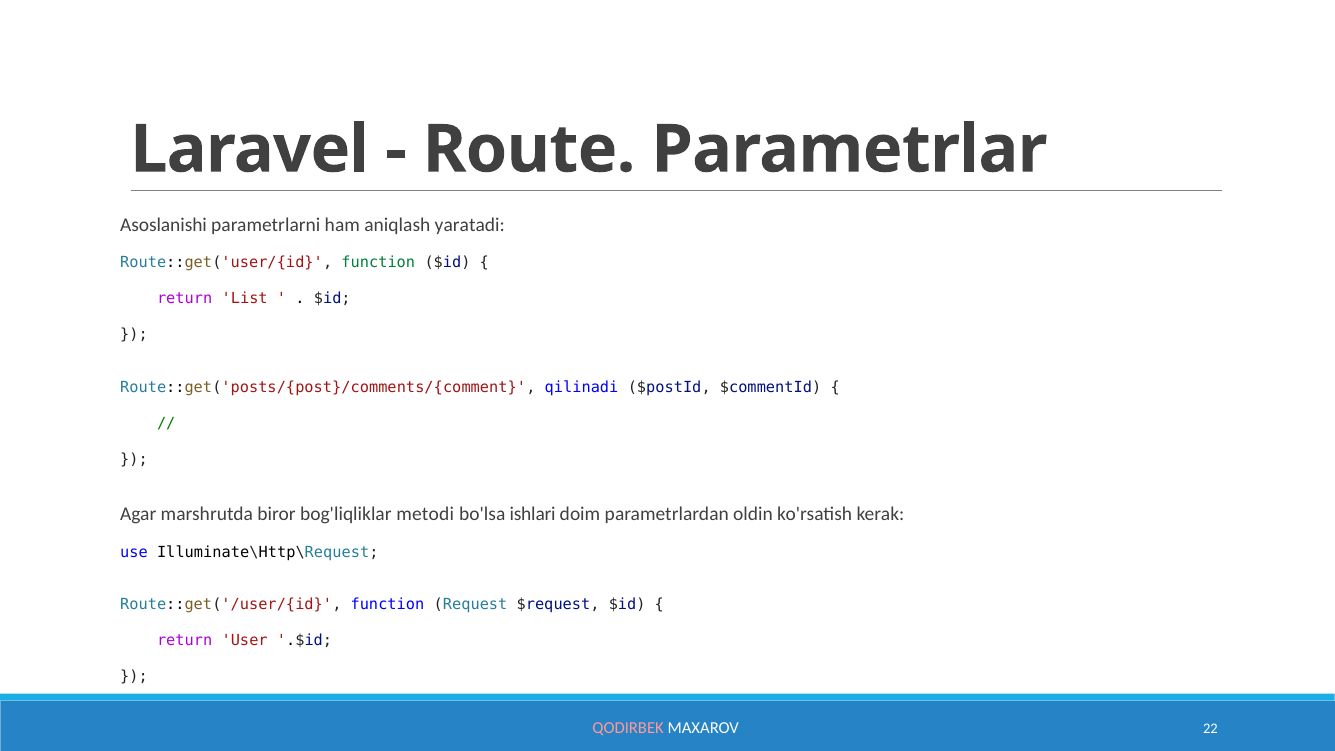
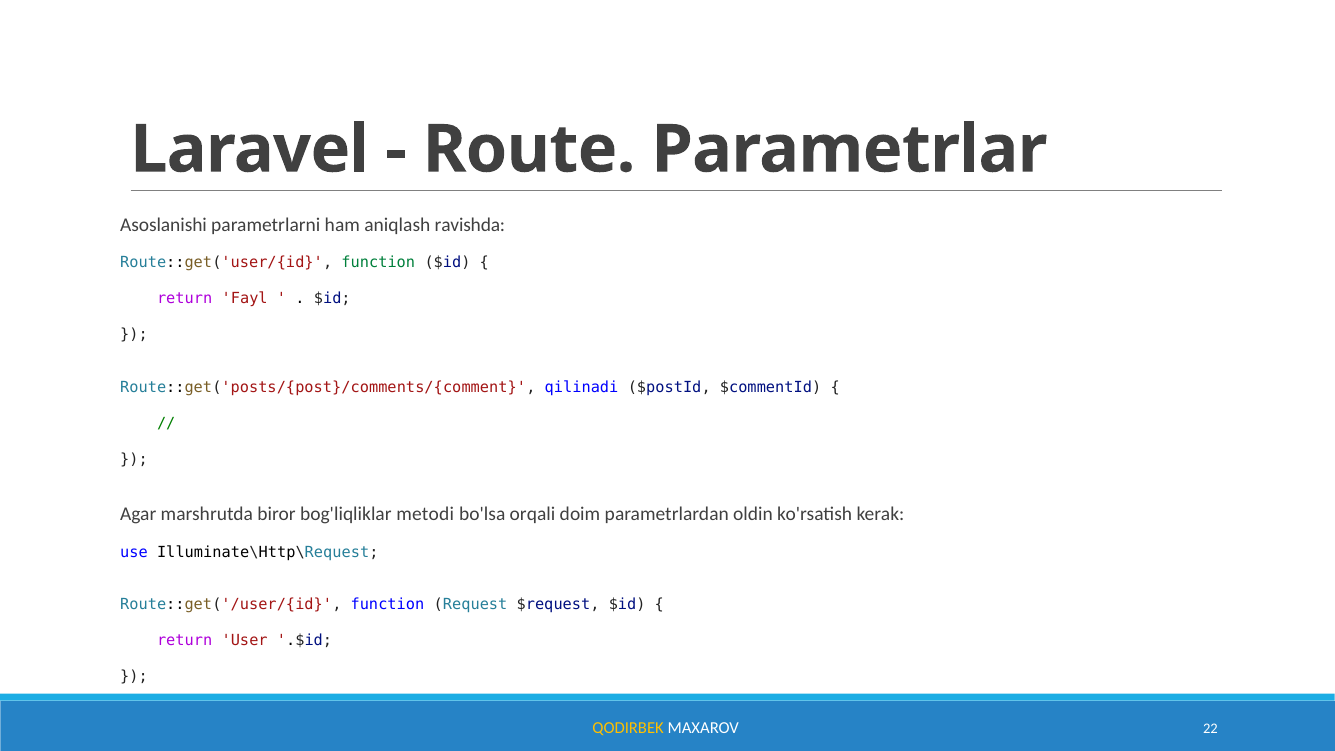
yaratadi: yaratadi -> ravishda (470, 225)
List: List -> Fayl (245, 299)
ishlari: ishlari -> orqali (532, 514)
QODIRBEK colour: pink -> yellow (628, 728)
